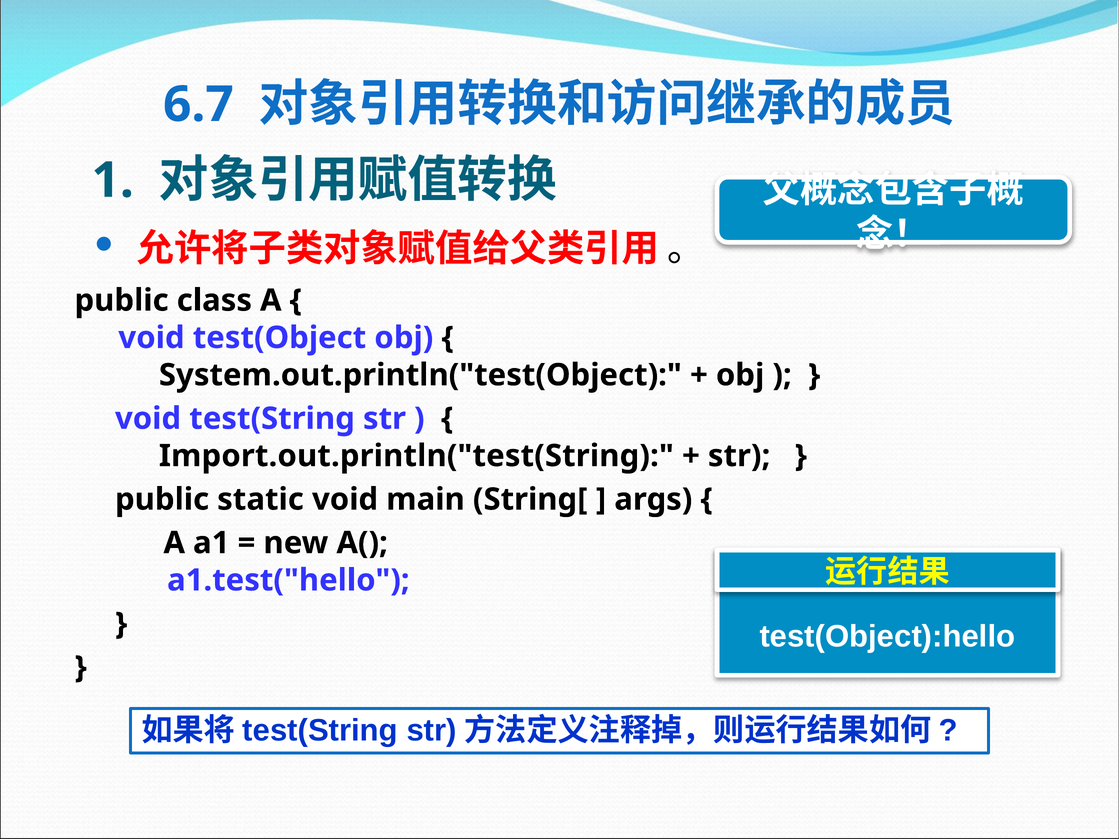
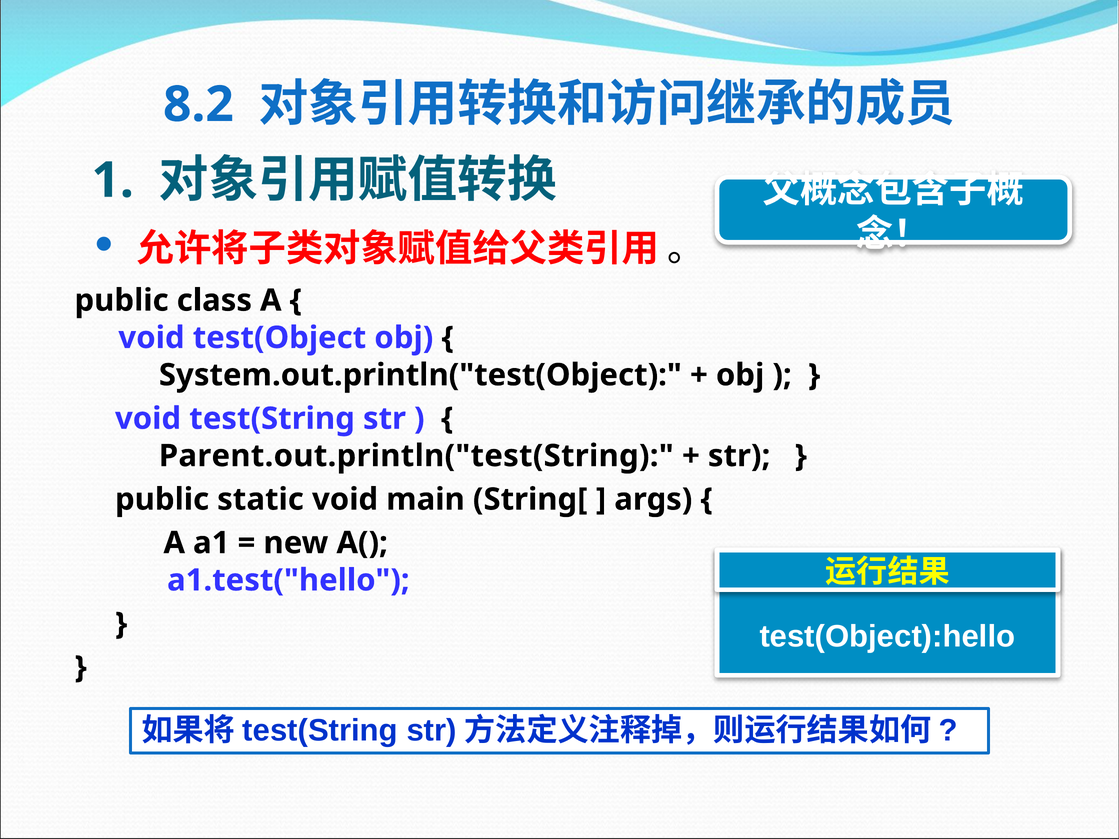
6.7: 6.7 -> 8.2 (198, 105)
Import.out.println("test(String: Import.out.println("test(String -> Parent.out.println("test(String (416, 456)
